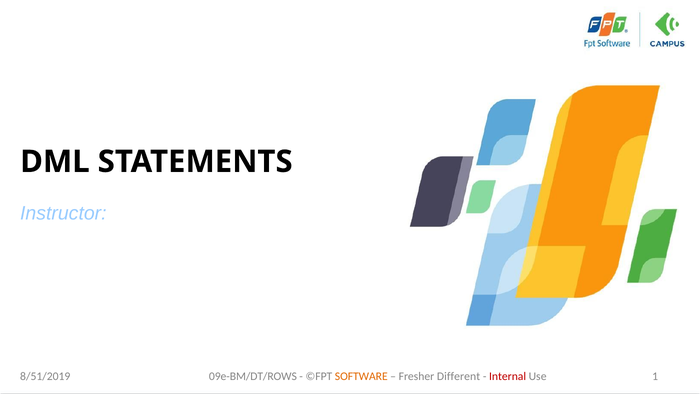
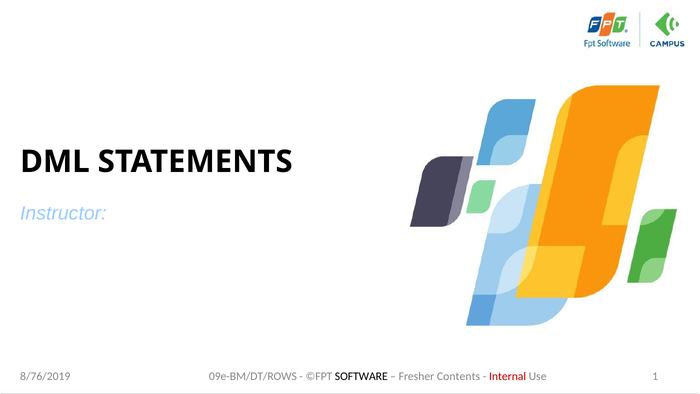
8/51/2019: 8/51/2019 -> 8/76/2019 (45, 376)
SOFTWARE colour: orange -> black (361, 376)
Different: Different -> Contents (459, 376)
